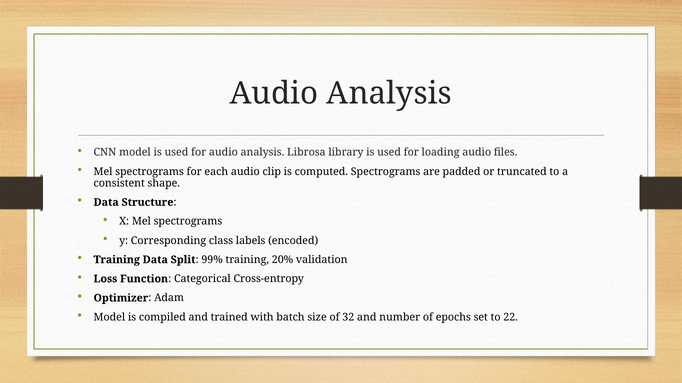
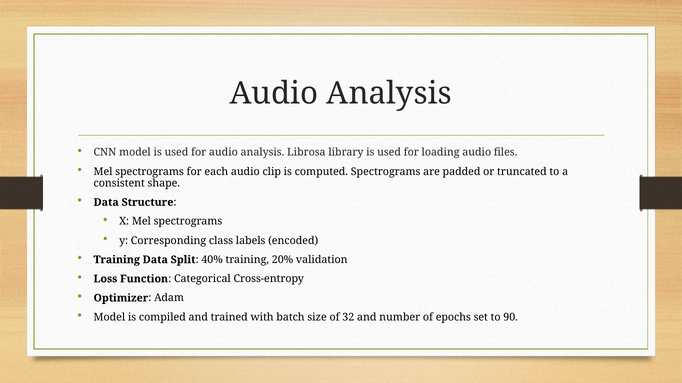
99%: 99% -> 40% (212, 260)
22: 22 -> 90 (511, 318)
